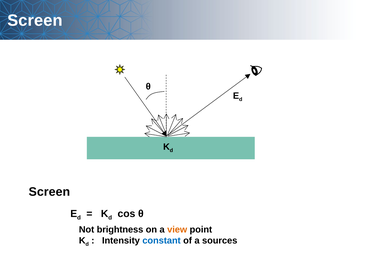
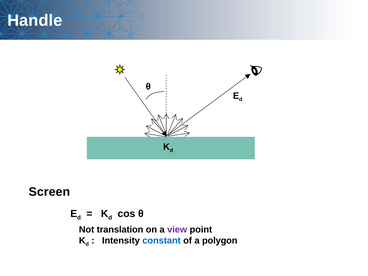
Screen: Screen -> Handle (35, 20)
brightness: brightness -> translation (120, 230)
view colour: orange -> purple (177, 230)
sources: sources -> polygon (220, 241)
